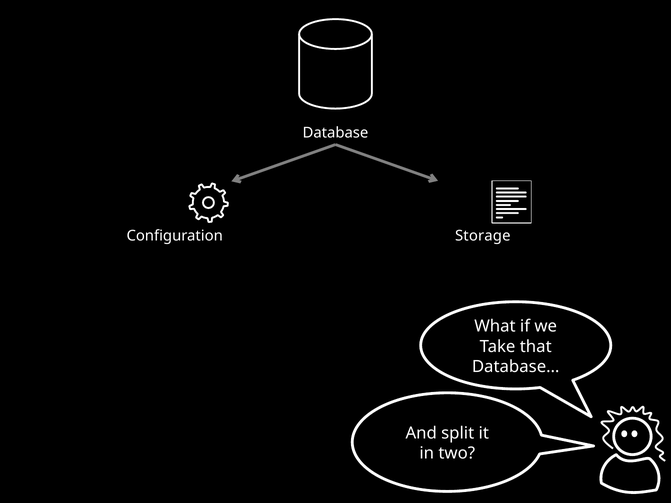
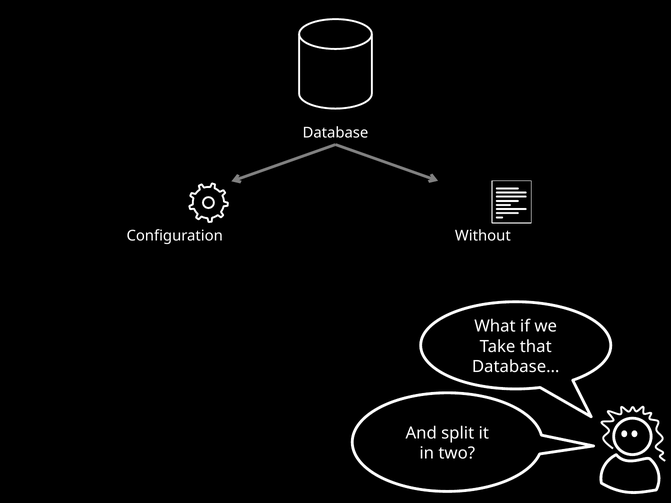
Storage: Storage -> Without (483, 236)
